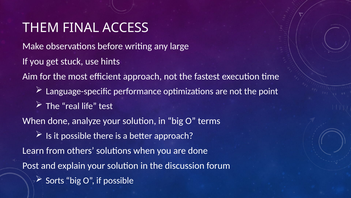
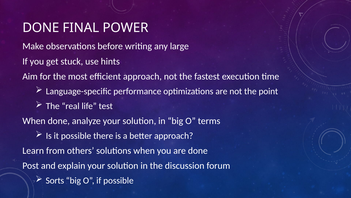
THEM: THEM -> DONE (41, 28)
ACCESS: ACCESS -> POWER (125, 28)
